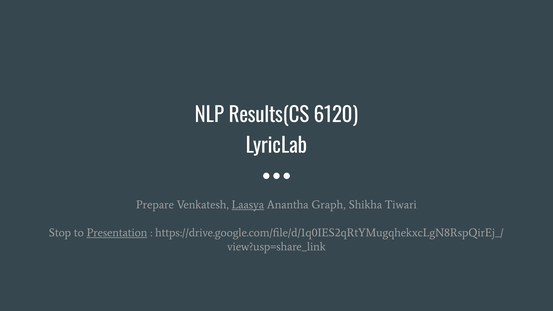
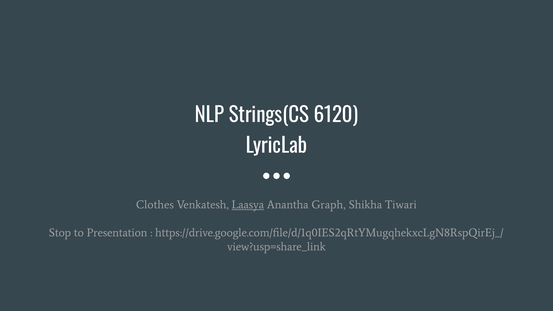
Results(CS: Results(CS -> Strings(CS (269, 115)
Prepare: Prepare -> Clothes (155, 205)
Presentation underline: present -> none (117, 233)
